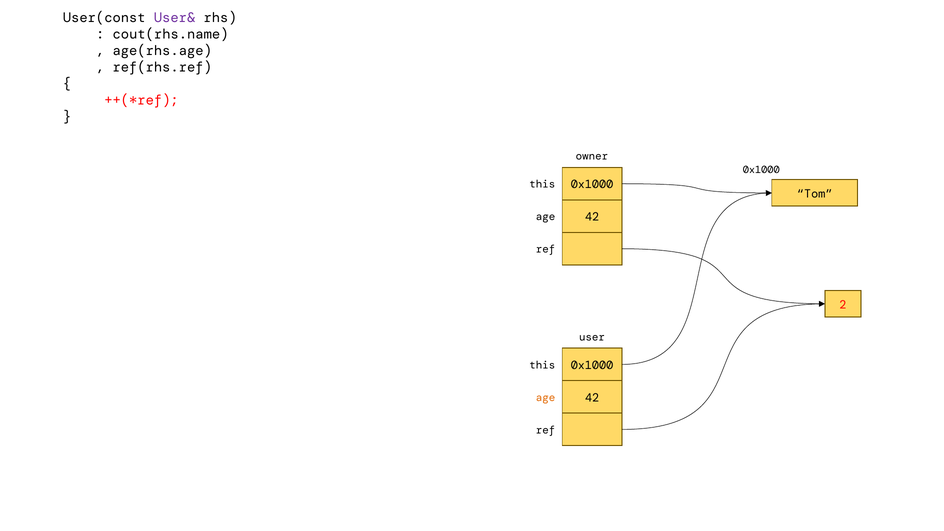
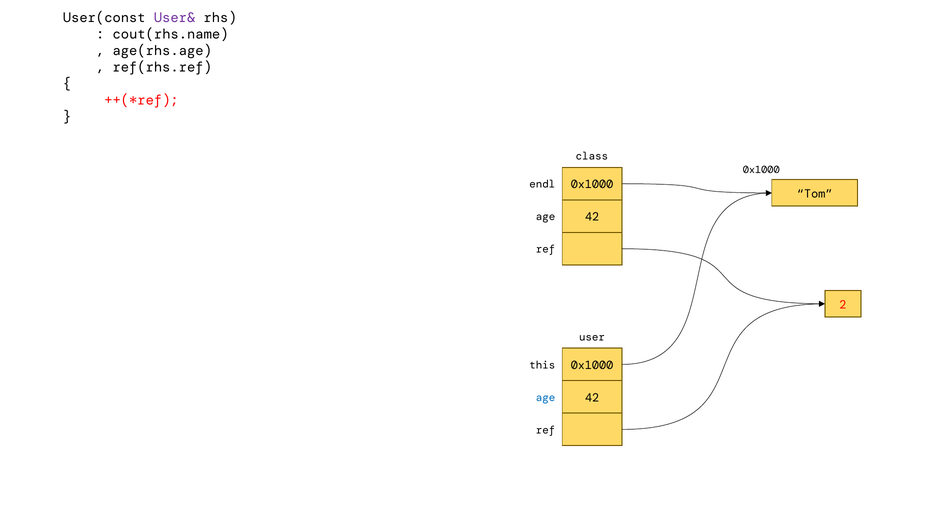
owner: owner -> class (592, 156)
this: this -> endl (542, 184)
age colour: orange -> blue (546, 398)
